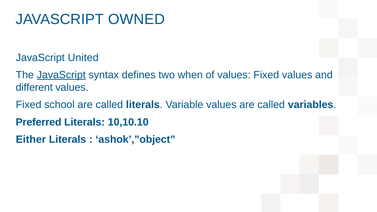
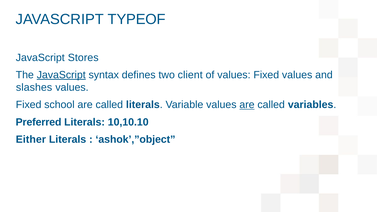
OWNED: OWNED -> TYPEOF (137, 19)
United: United -> Stores (83, 58)
when: when -> client (190, 75)
different: different -> slashes (34, 88)
are underline: none -> present (247, 105)
